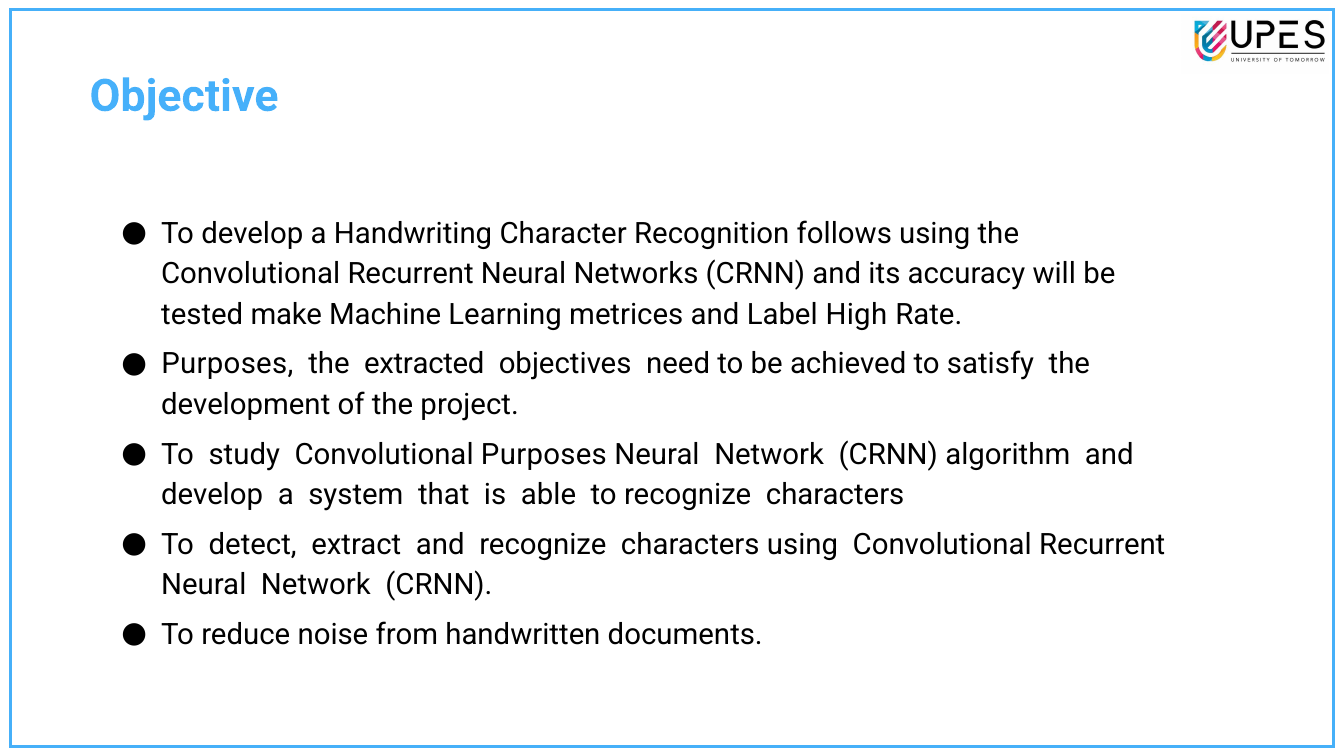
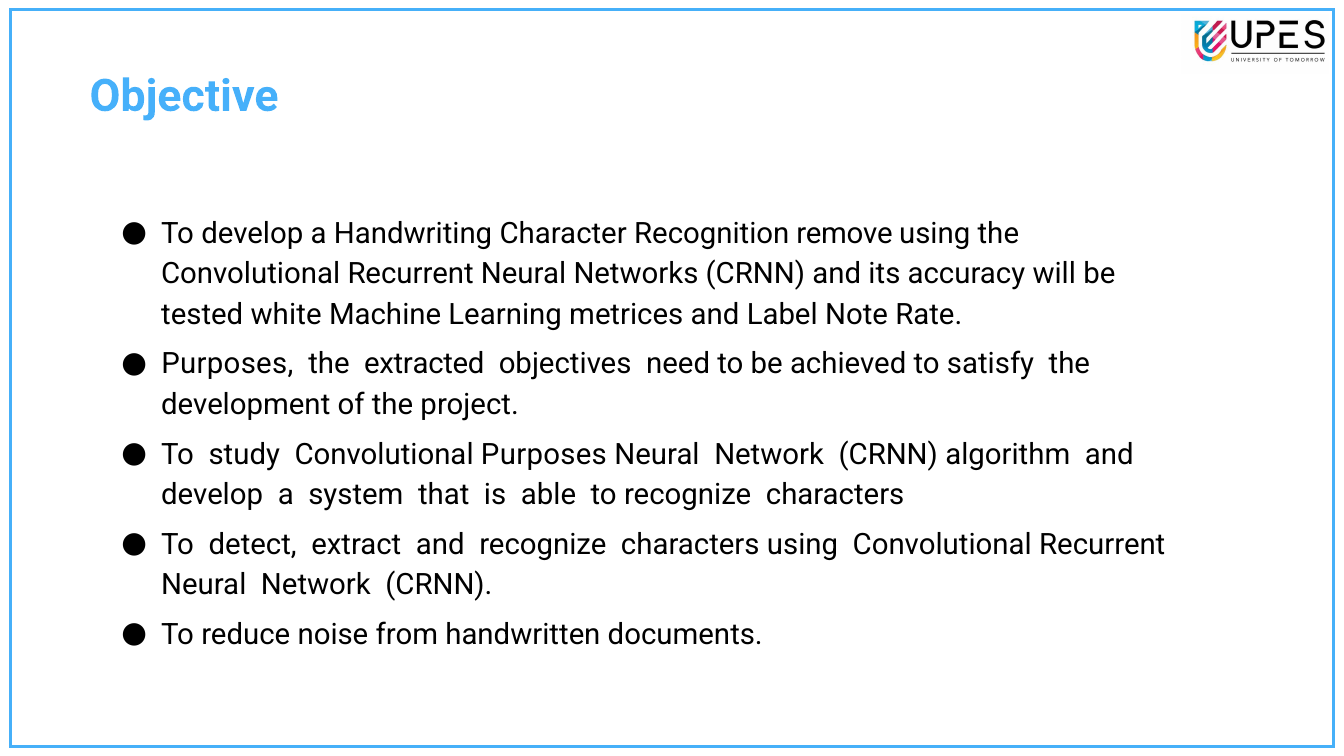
follows: follows -> remove (844, 234)
make: make -> white (286, 315)
High: High -> Note (857, 315)
